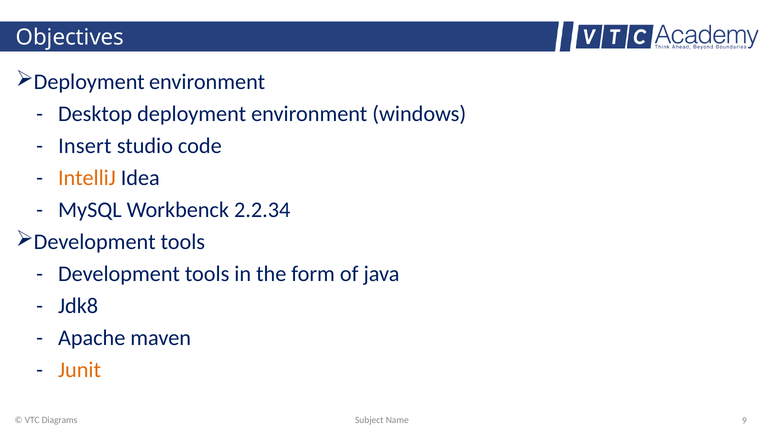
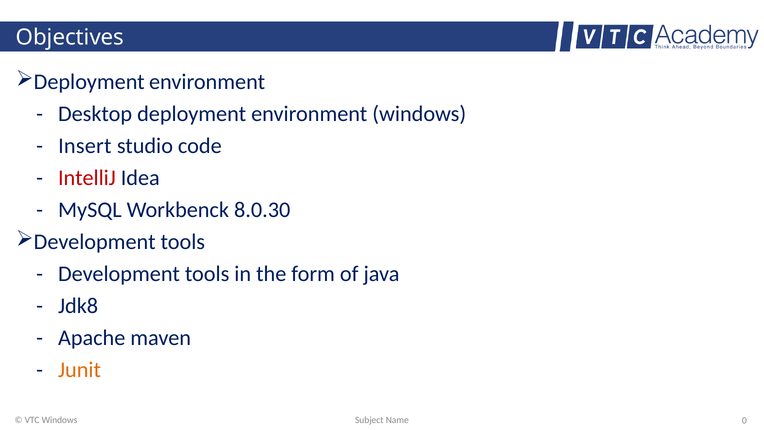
IntelliJ colour: orange -> red (87, 178)
2.2.34: 2.2.34 -> 8.0.30 (262, 210)
VTC Diagrams: Diagrams -> Windows (60, 420)
9: 9 -> 0 (744, 420)
